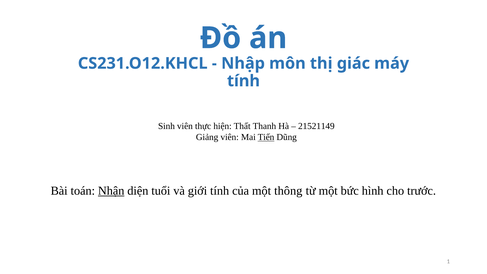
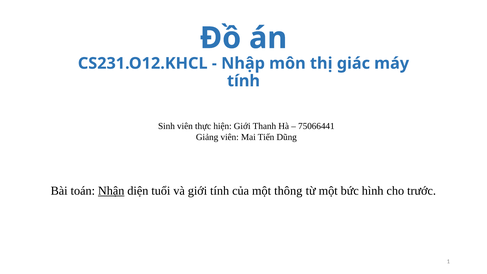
hiện Thất: Thất -> Giới (242, 126)
21521149: 21521149 -> 75066441 (316, 126)
Tiến underline: present -> none (266, 137)
